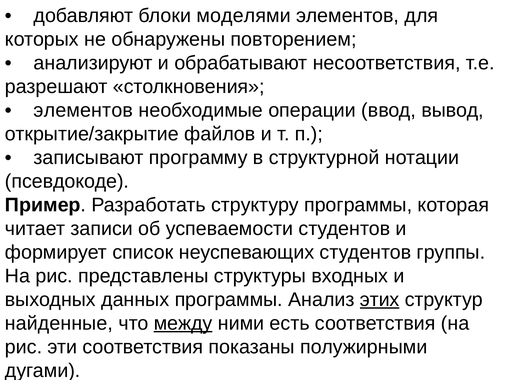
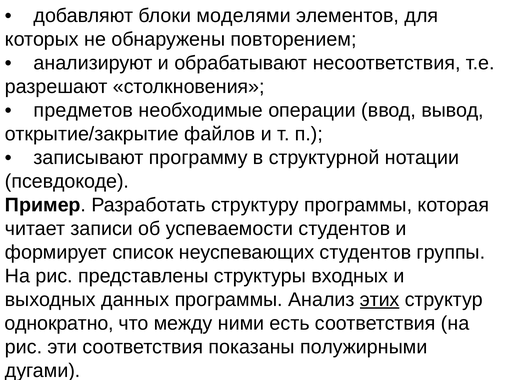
элементов: элементов -> предметов (83, 110)
найденные: найденные -> однократно (59, 323)
между underline: present -> none (183, 323)
